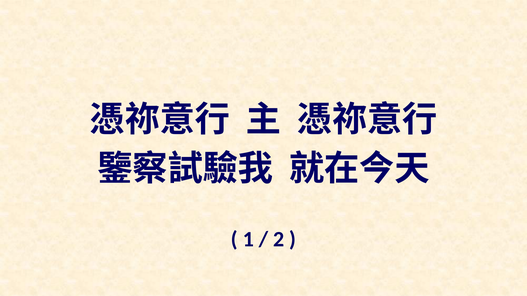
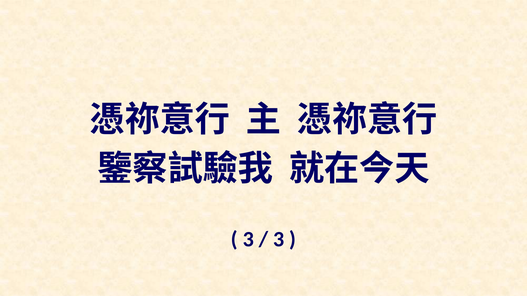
1: 1 -> 3 (248, 240)
2: 2 -> 3 (279, 240)
